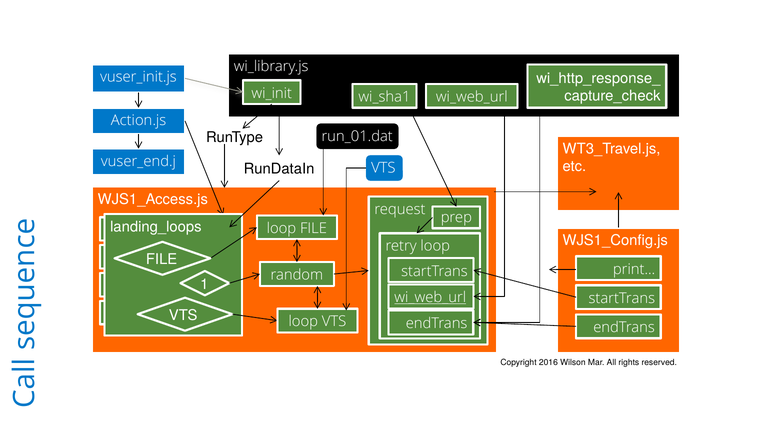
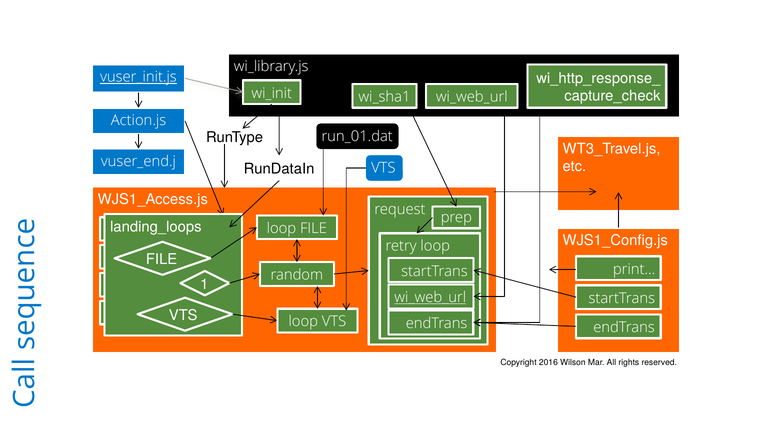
vuser_init.js underline: none -> present (138, 77)
